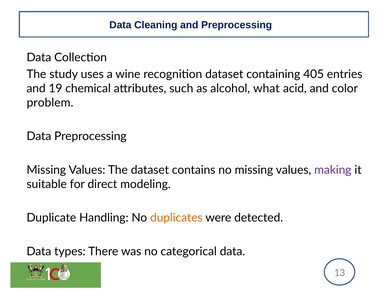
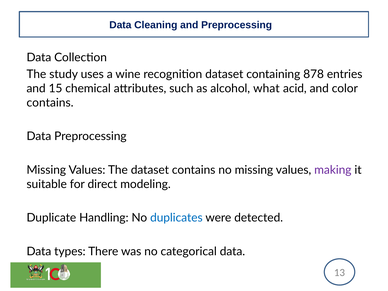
405: 405 -> 878 (314, 74)
19: 19 -> 15 (55, 89)
problem: problem -> contains (50, 103)
duplicates colour: orange -> blue (176, 218)
